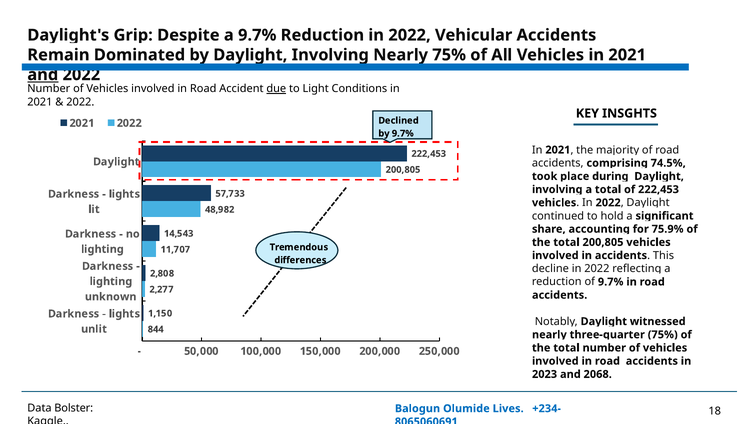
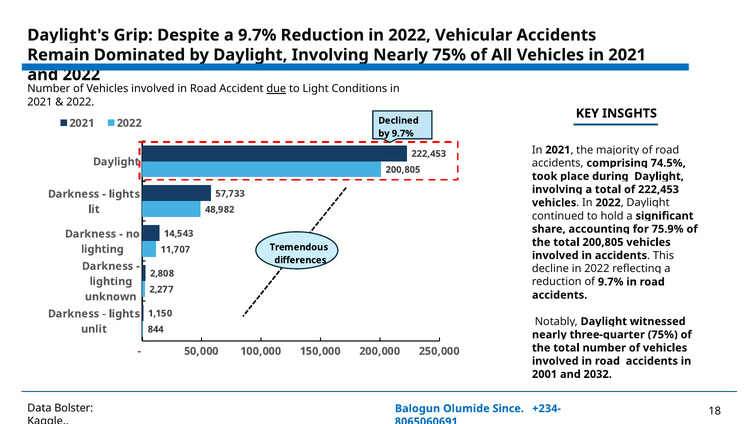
and underline: present -> none (43, 75)
2023: 2023 -> 2001 (545, 374)
2068: 2068 -> 2032 (598, 374)
Lives: Lives -> Since (508, 409)
